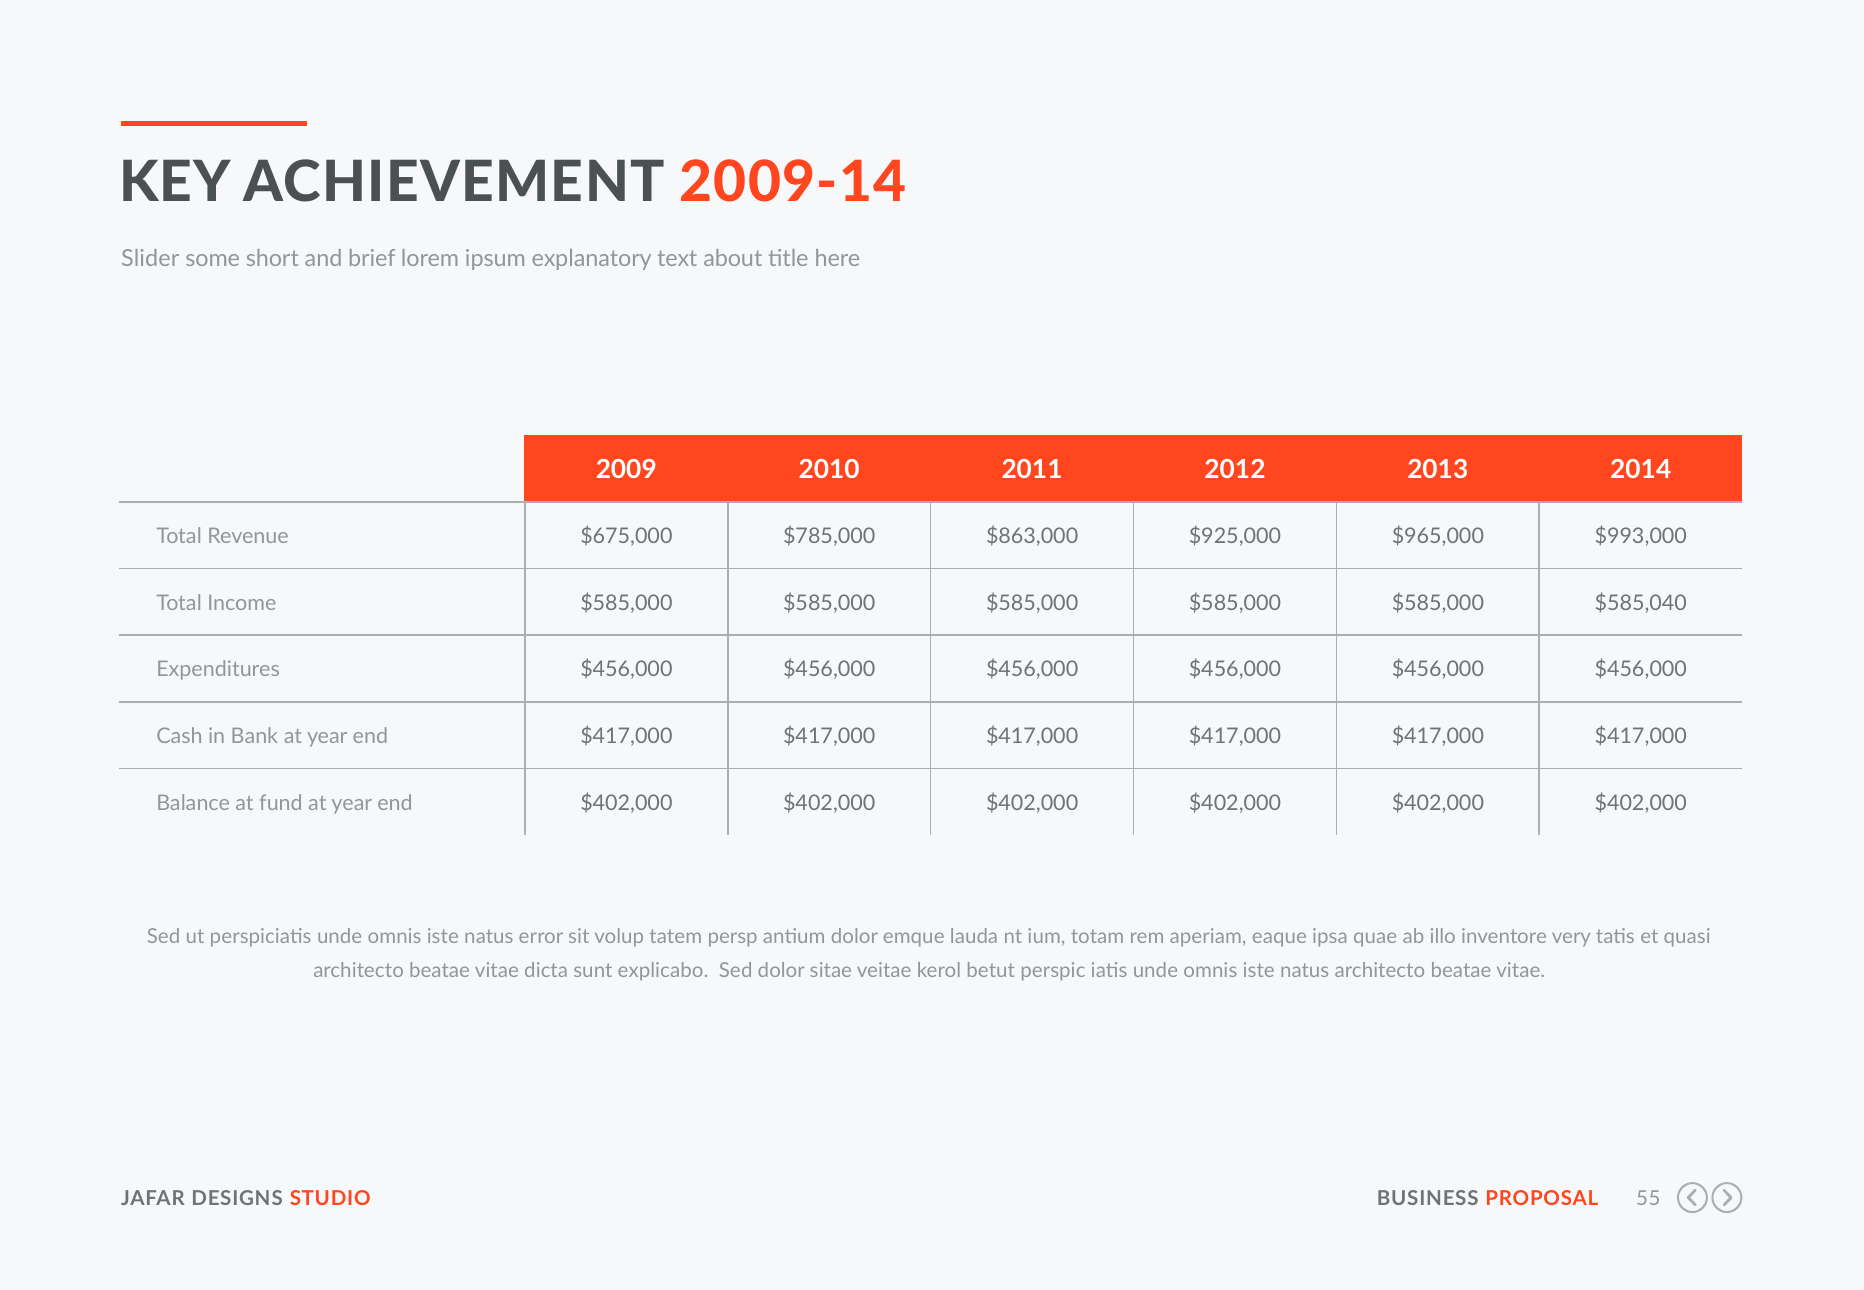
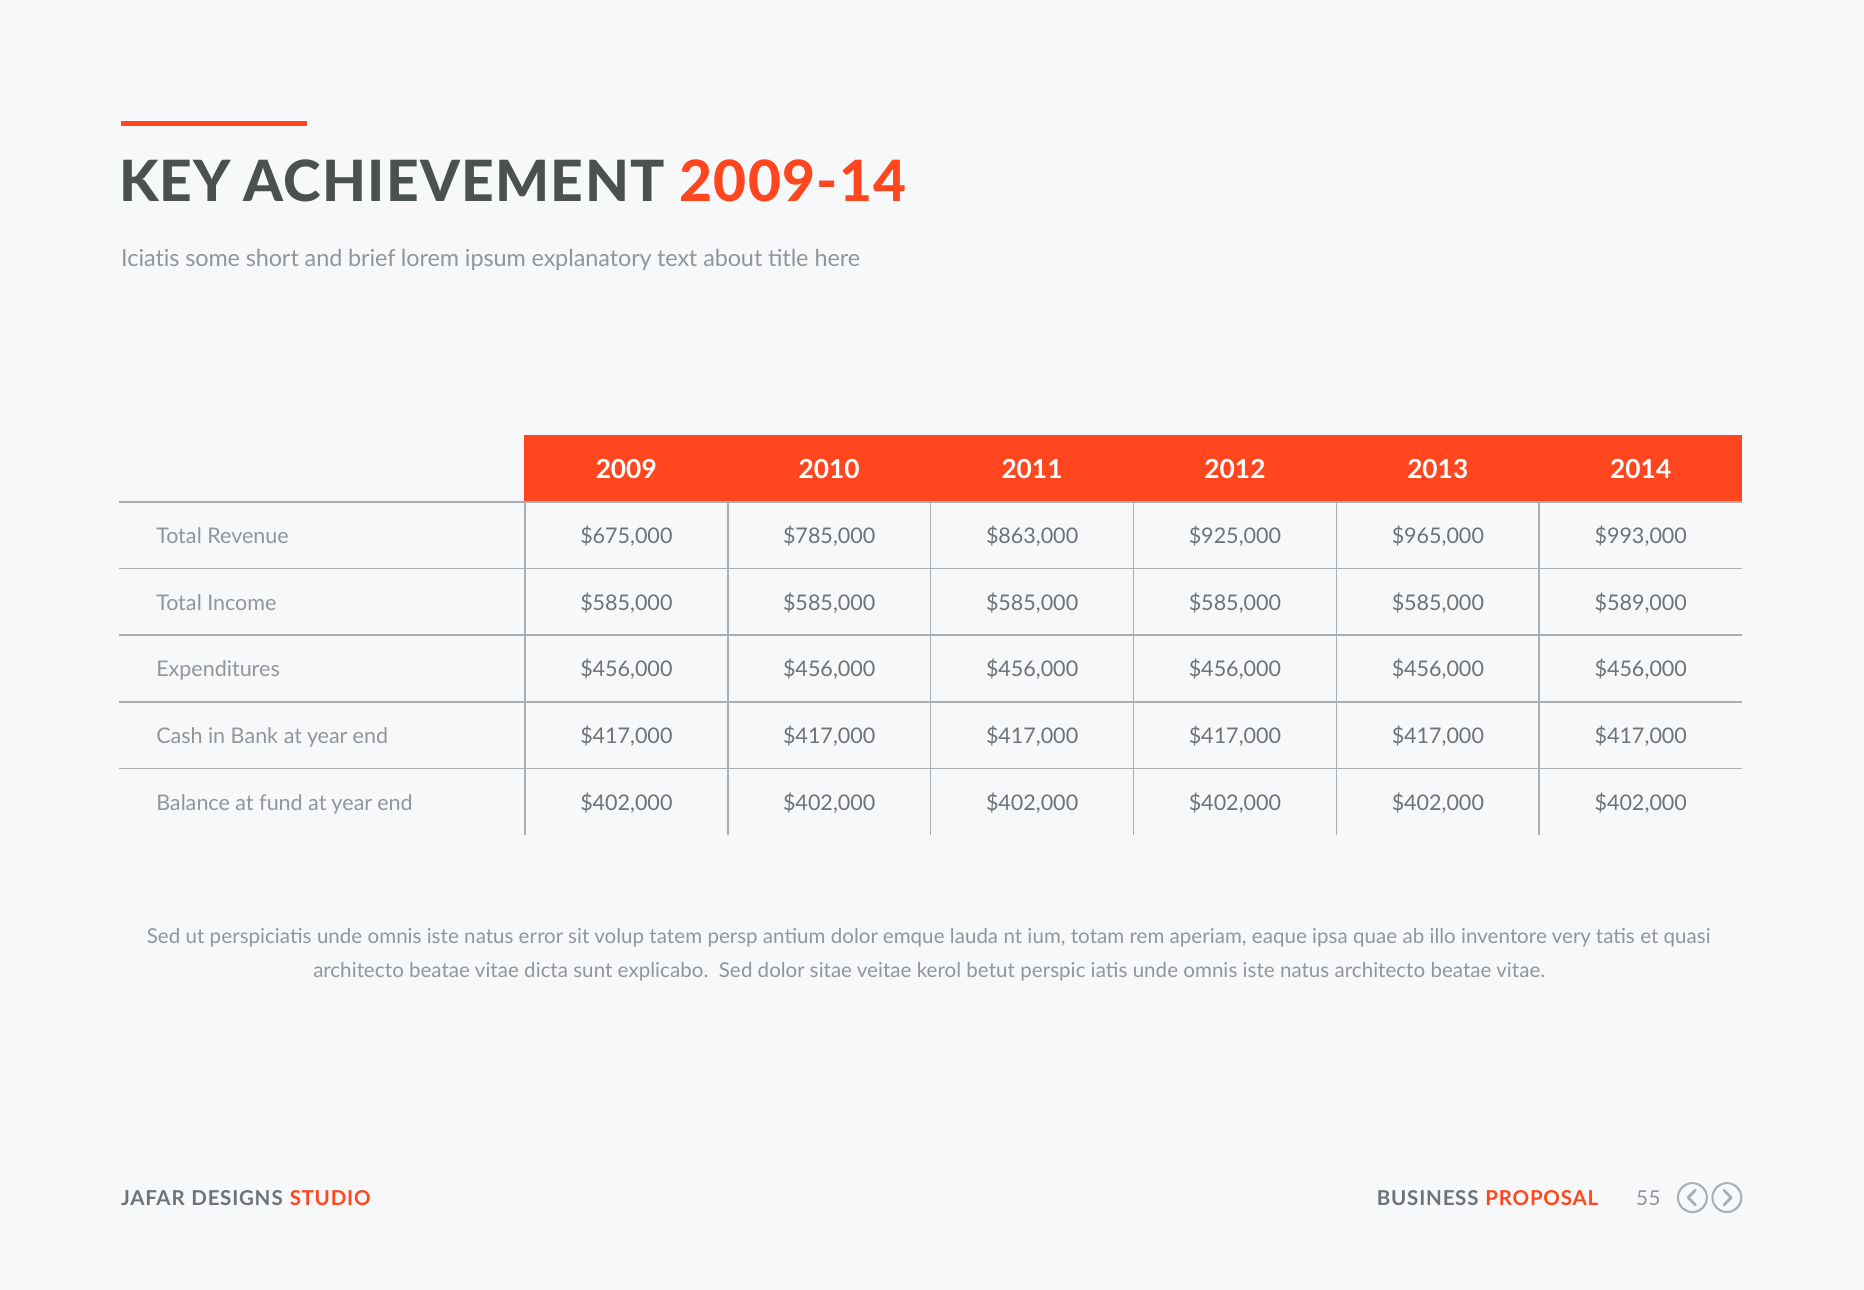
Slider: Slider -> Iciatis (150, 259)
$585,040: $585,040 -> $589,000 (1641, 603)
